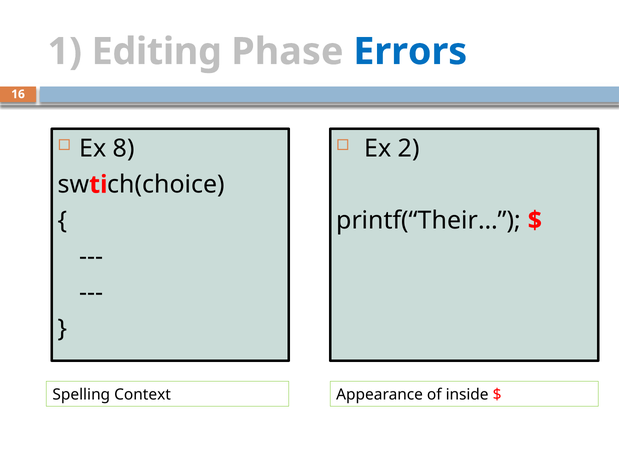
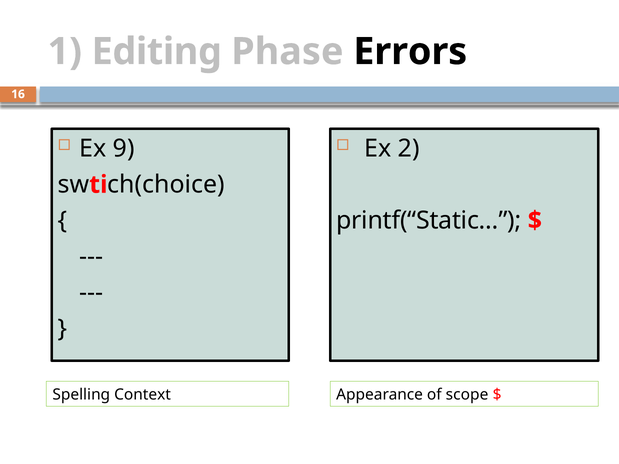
Errors colour: blue -> black (410, 52)
8: 8 -> 9 (124, 149)
printf(“Their…: printf(“Their… -> printf(“Static… (429, 221)
inside: inside -> scope (467, 395)
